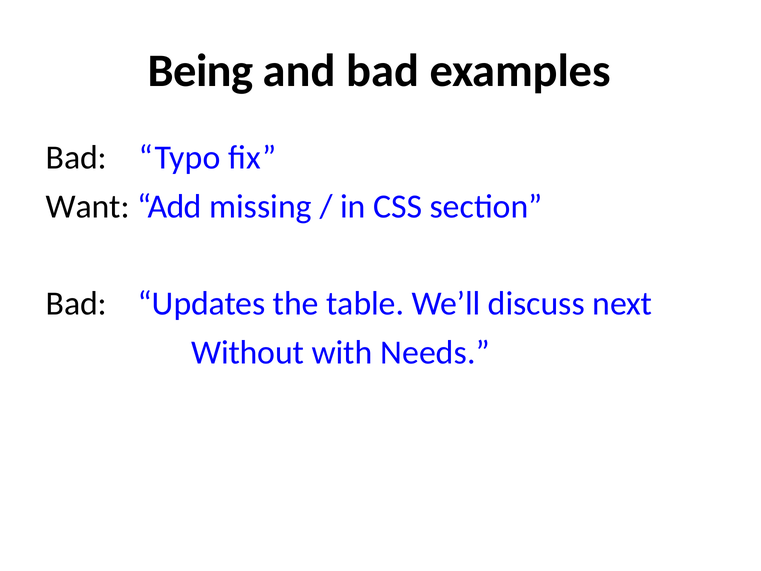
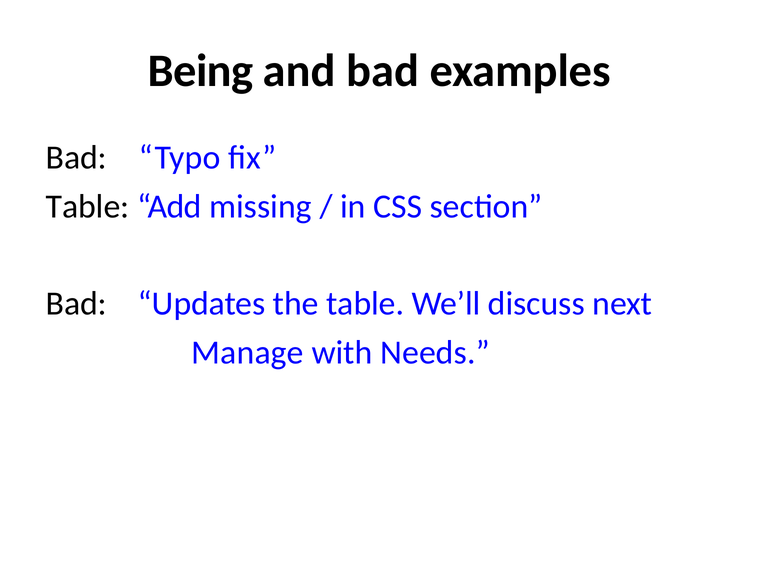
Want: Want -> Table (88, 206)
Without: Without -> Manage (248, 352)
